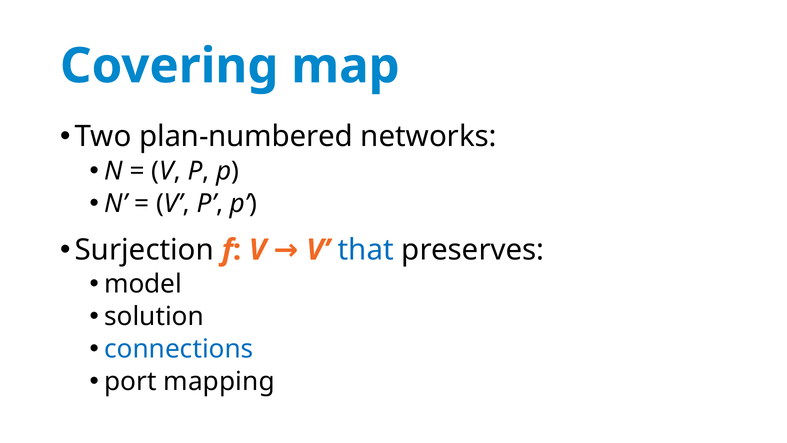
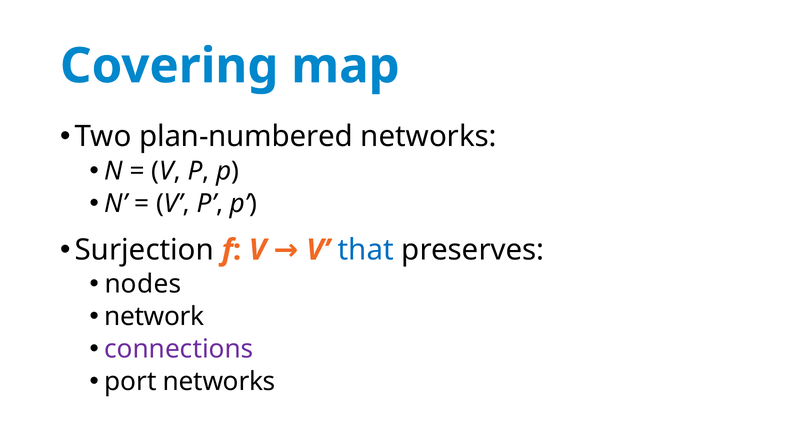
model: model -> nodes (143, 284)
solution: solution -> network (154, 316)
connections colour: blue -> purple (179, 349)
port mapping: mapping -> networks (219, 381)
